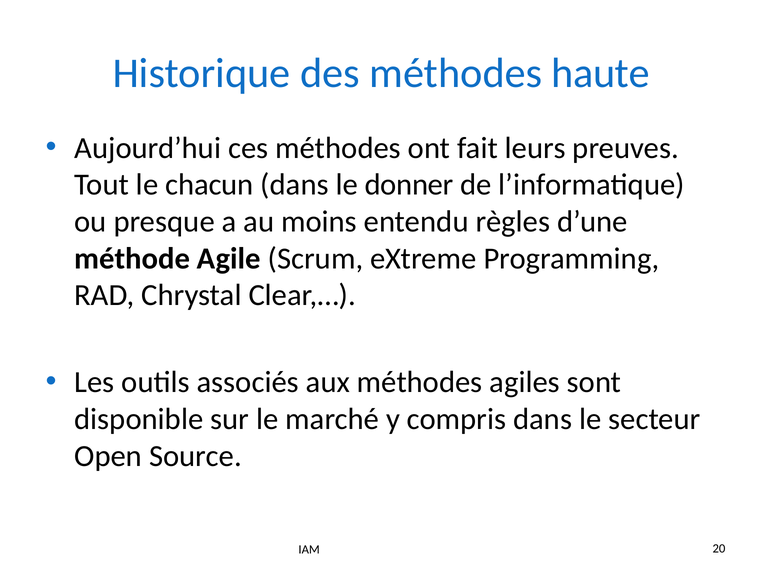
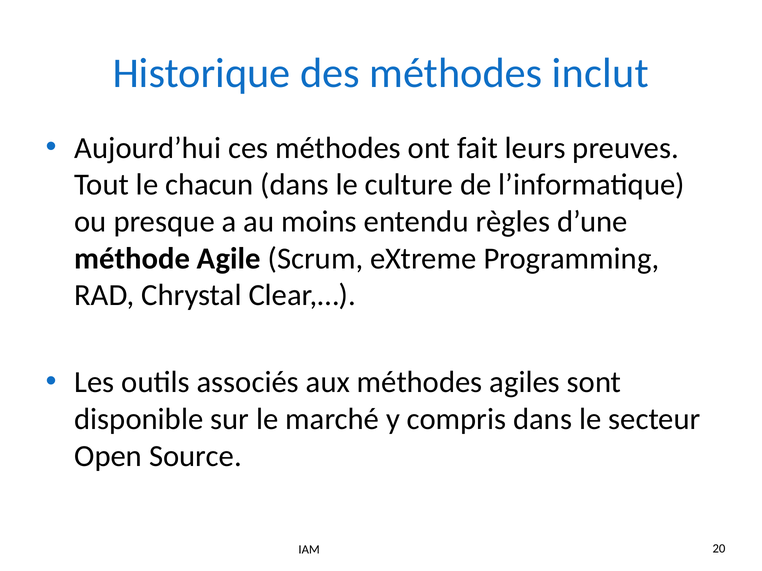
haute: haute -> inclut (600, 73)
donner: donner -> culture (409, 185)
